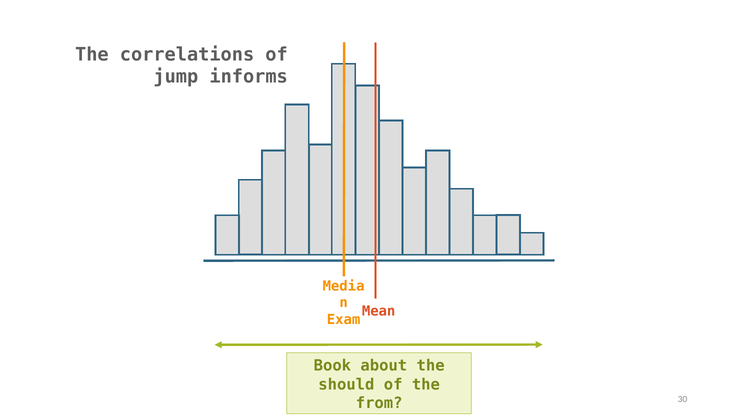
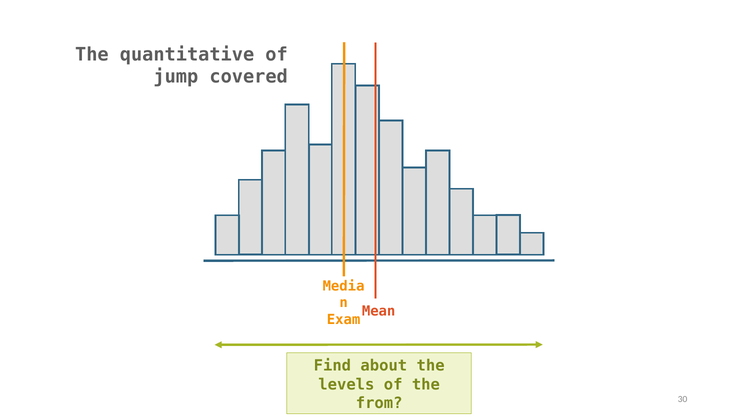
correlations: correlations -> quantitative (187, 54)
informs: informs -> covered (249, 77)
Book: Book -> Find (332, 366)
should: should -> levels (346, 385)
